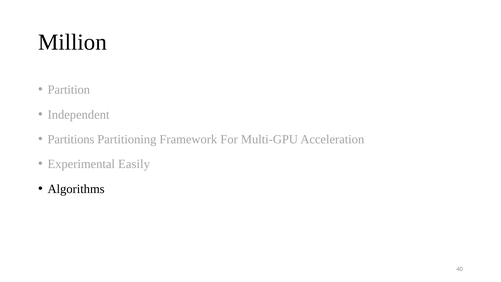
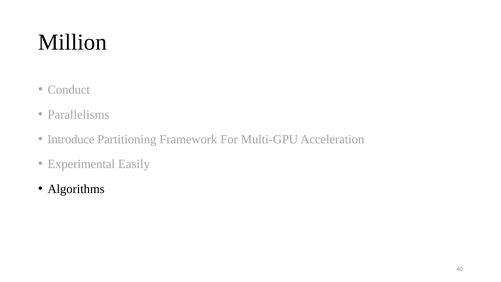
Partition: Partition -> Conduct (69, 90)
Independent: Independent -> Parallelisms (78, 115)
Partitions: Partitions -> Introduce (71, 139)
